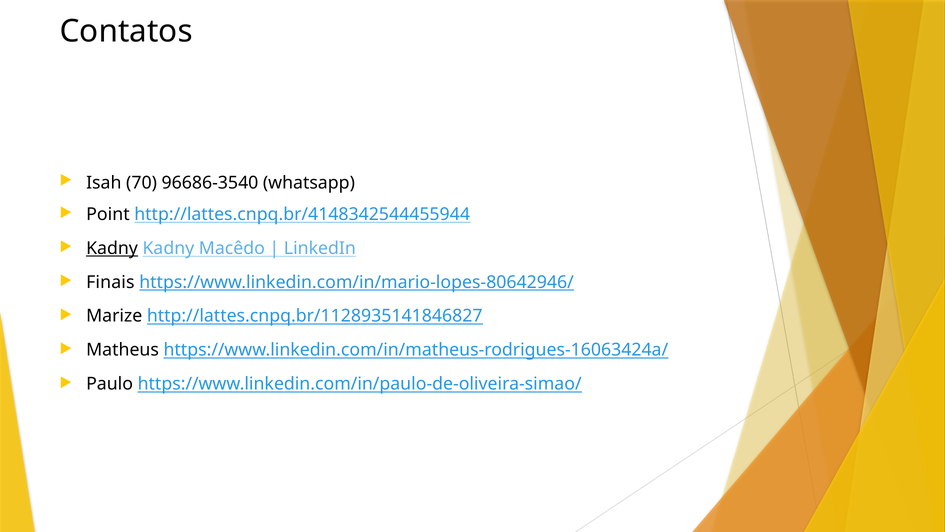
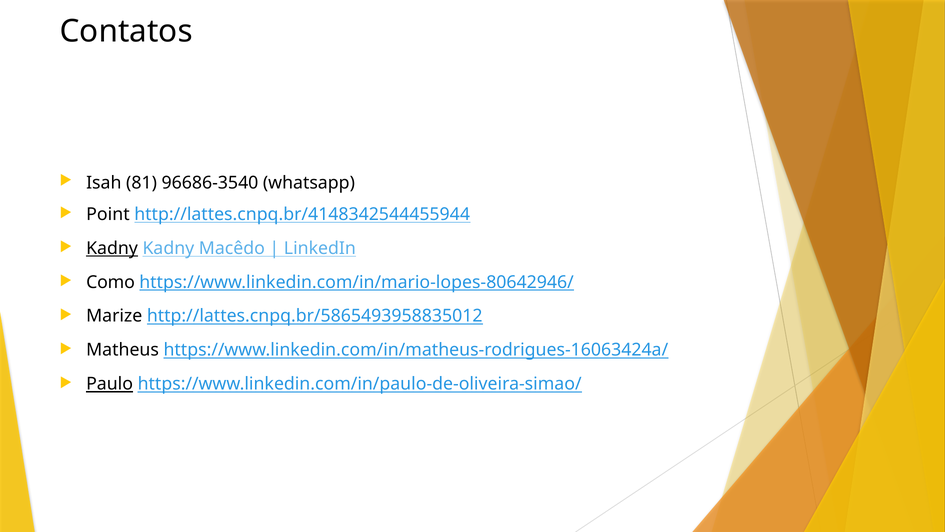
70: 70 -> 81 (142, 183)
Finais: Finais -> Como (111, 282)
http://lattes.cnpq.br/1128935141846827: http://lattes.cnpq.br/1128935141846827 -> http://lattes.cnpq.br/5865493958835012 (315, 316)
Paulo underline: none -> present (110, 384)
